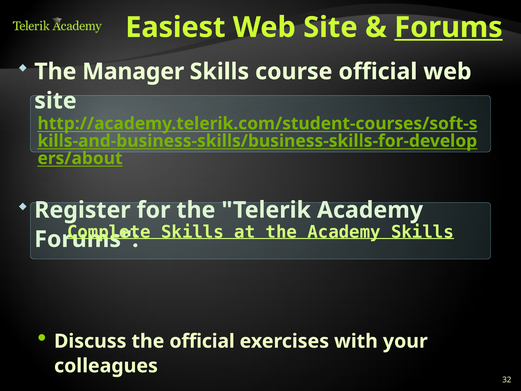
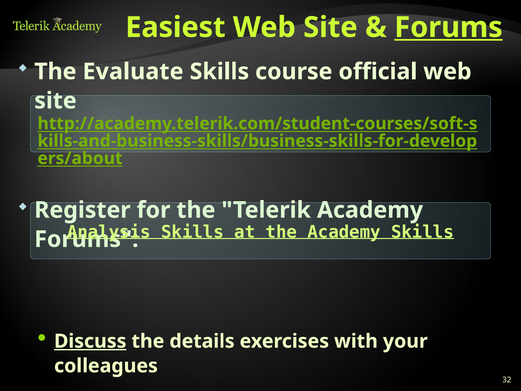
Manager: Manager -> Evaluate (133, 72)
Complete: Complete -> Analysis (109, 232)
Discuss underline: none -> present (90, 341)
the official: official -> details (202, 341)
